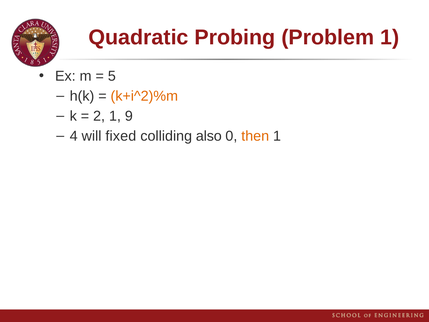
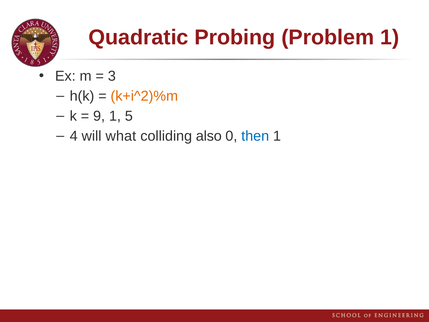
5: 5 -> 3 (112, 76)
2: 2 -> 9 (99, 116)
9: 9 -> 5 (129, 116)
fixed: fixed -> what (121, 136)
then colour: orange -> blue (255, 136)
